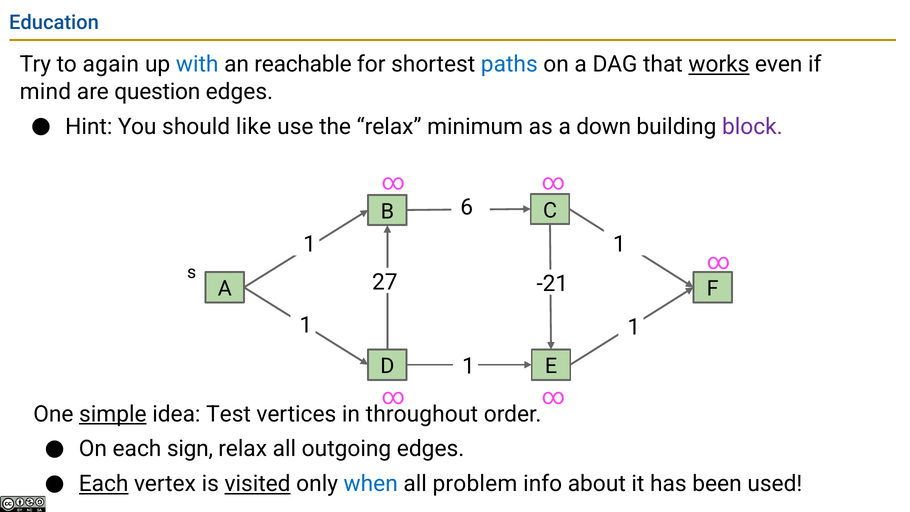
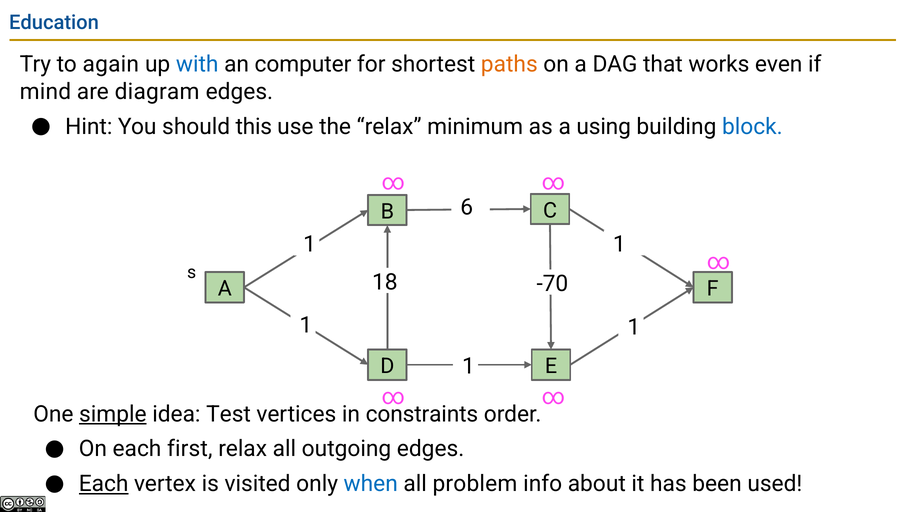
reachable: reachable -> computer (303, 64)
paths colour: blue -> orange (509, 64)
works underline: present -> none (719, 64)
question: question -> diagram (157, 92)
like: like -> this (254, 127)
down: down -> using (604, 127)
block colour: purple -> blue (752, 127)
27: 27 -> 18 (385, 282)
-21: -21 -> -70 (552, 284)
throughout: throughout -> constraints (422, 414)
sign: sign -> first (190, 449)
visited underline: present -> none (258, 484)
